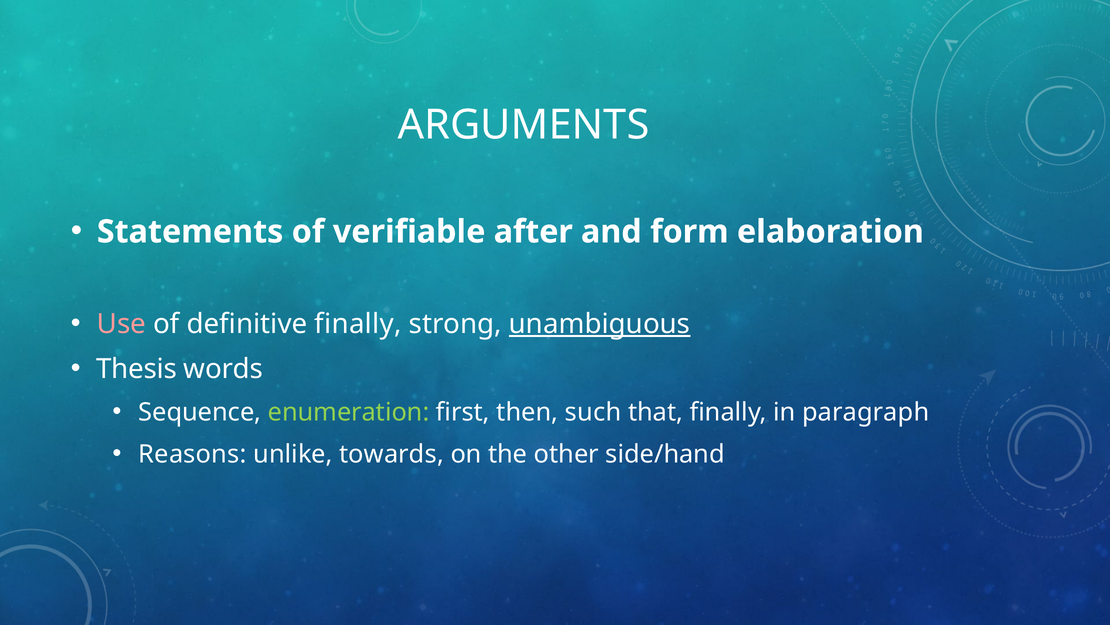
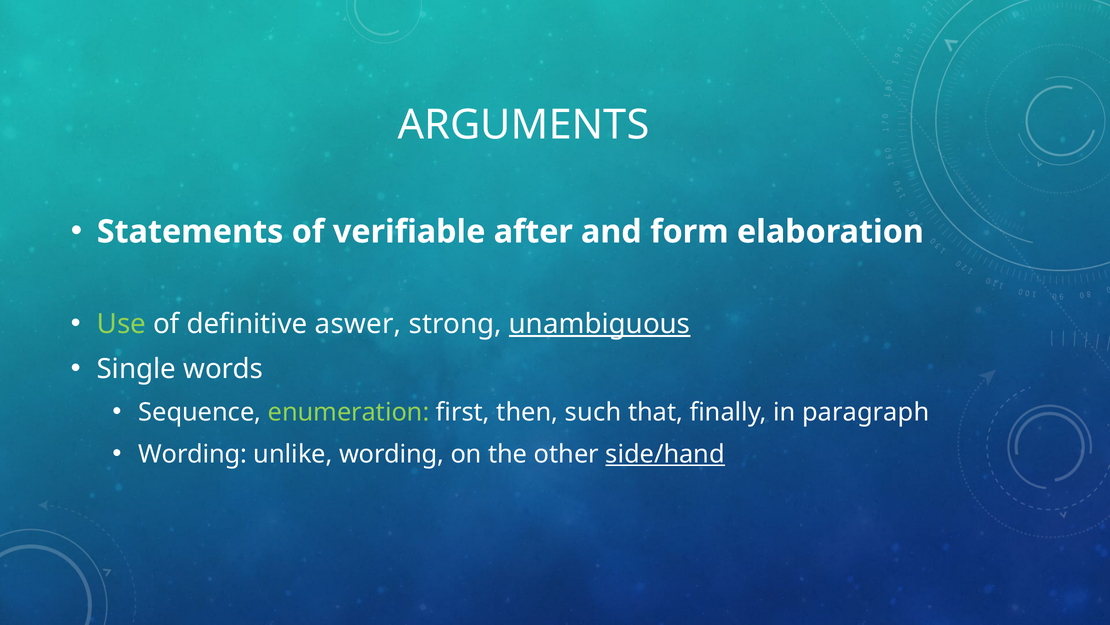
Use colour: pink -> light green (121, 324)
definitive finally: finally -> aswer (358, 324)
Thesis: Thesis -> Single (136, 369)
Reasons: Reasons -> Wording (193, 454)
unlike towards: towards -> wording (392, 454)
side/hand underline: none -> present (665, 454)
